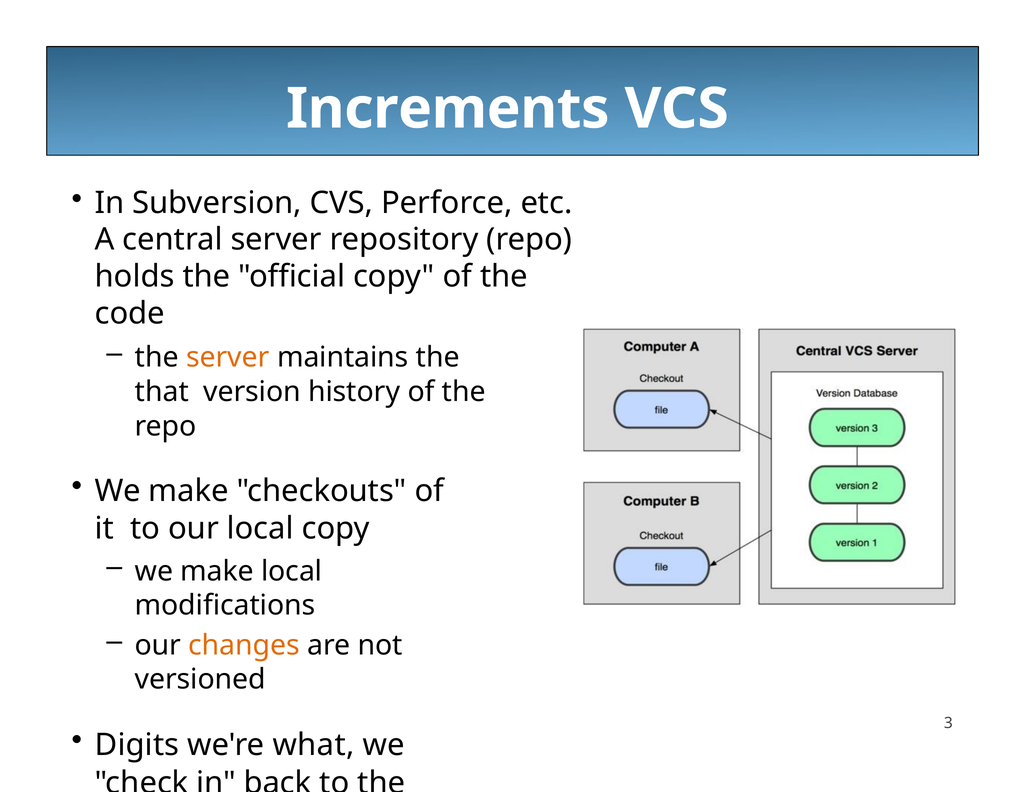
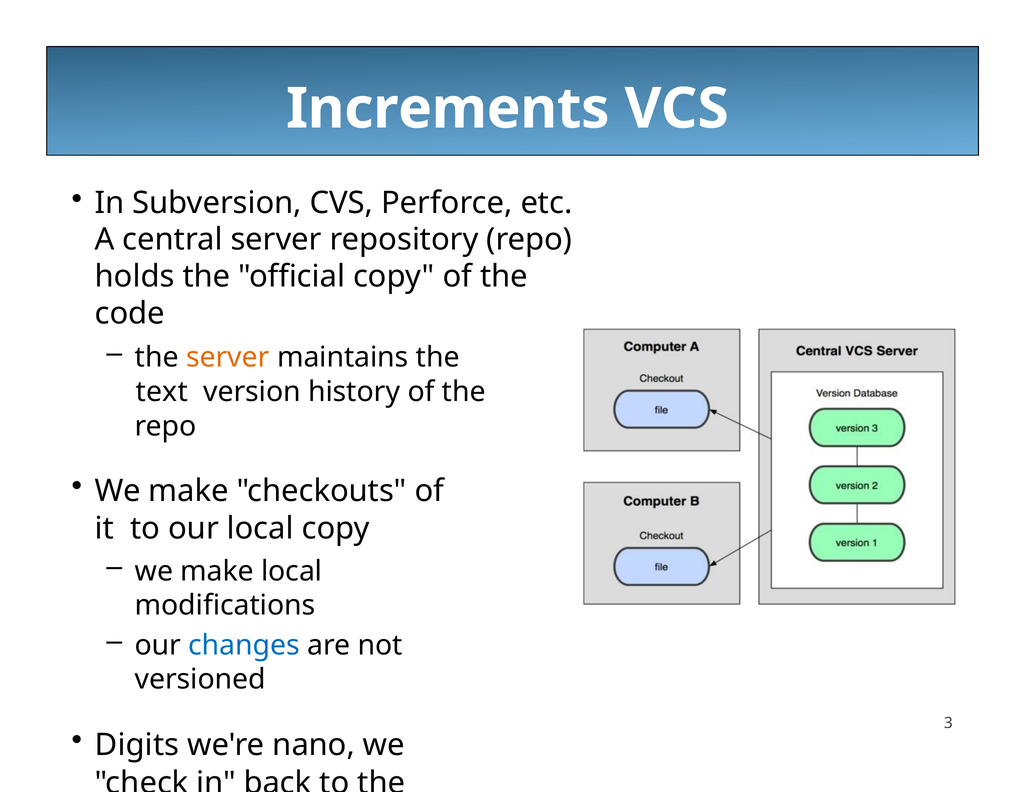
that: that -> text (162, 392)
changes colour: orange -> blue (244, 645)
what: what -> nano (314, 745)
